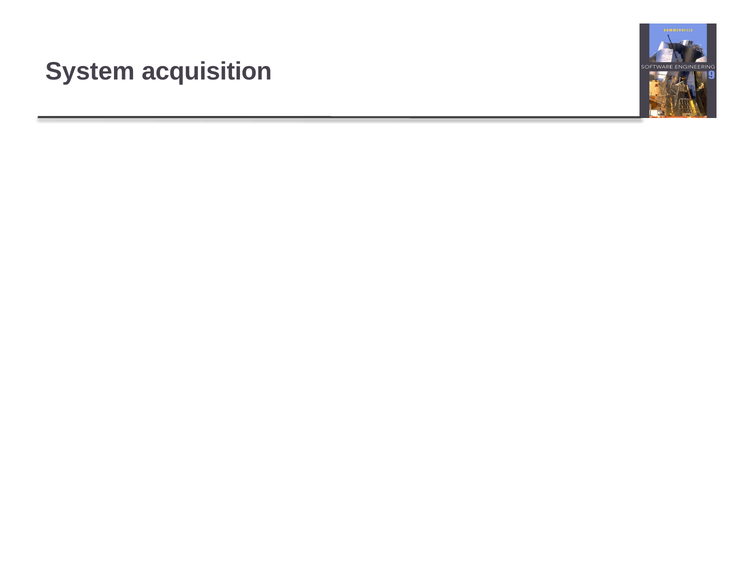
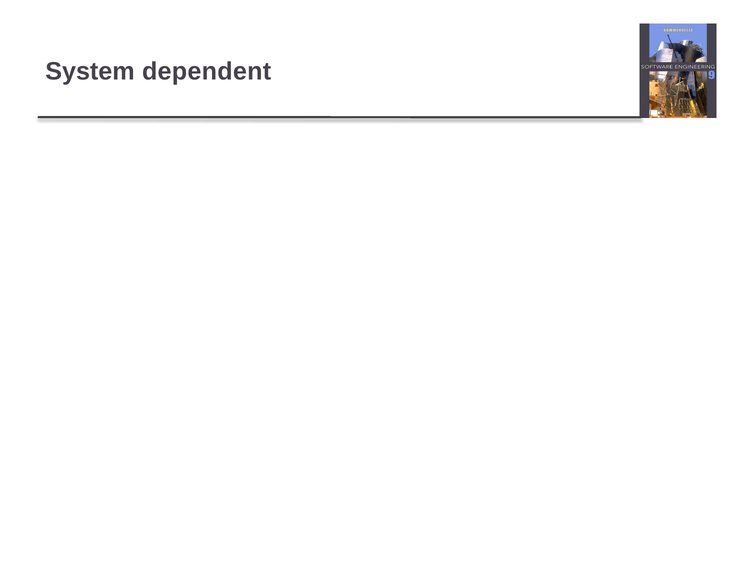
acquisition: acquisition -> dependent (207, 72)
